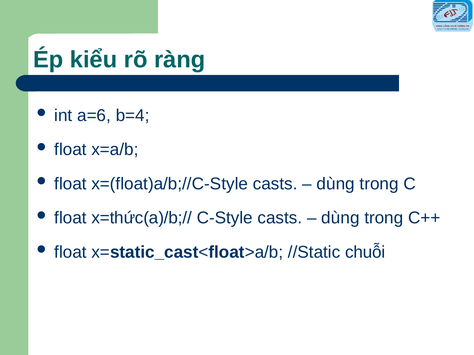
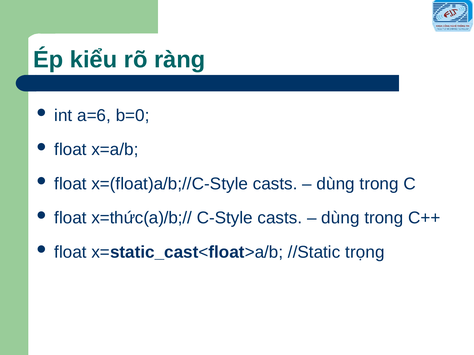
b=4: b=4 -> b=0 (133, 116)
chuỗi: chuỗi -> trọng (365, 252)
